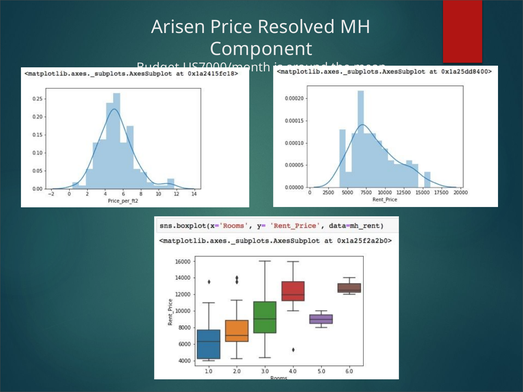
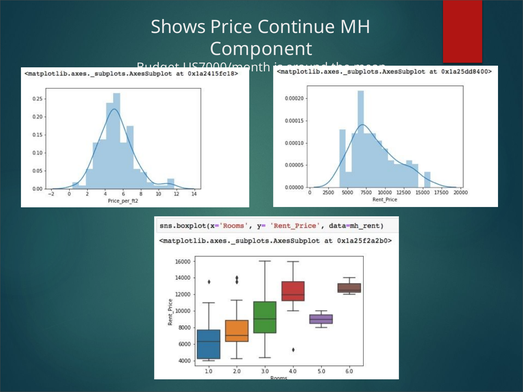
Arisen: Arisen -> Shows (178, 27)
Resolved: Resolved -> Continue (296, 27)
